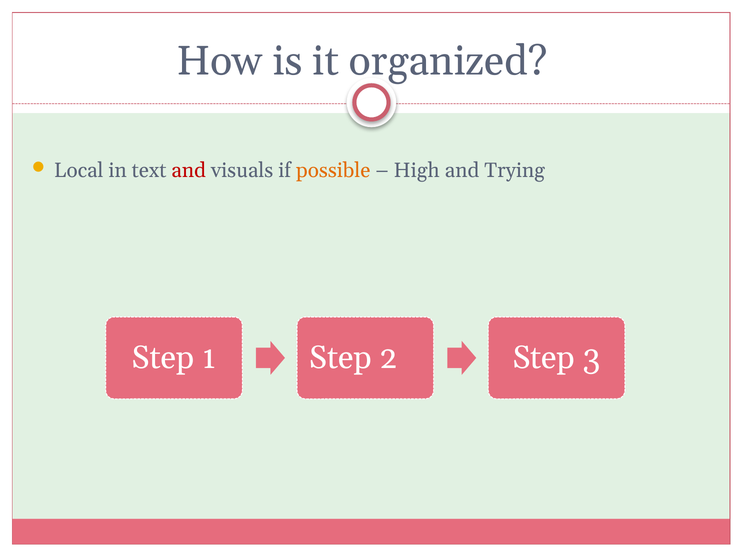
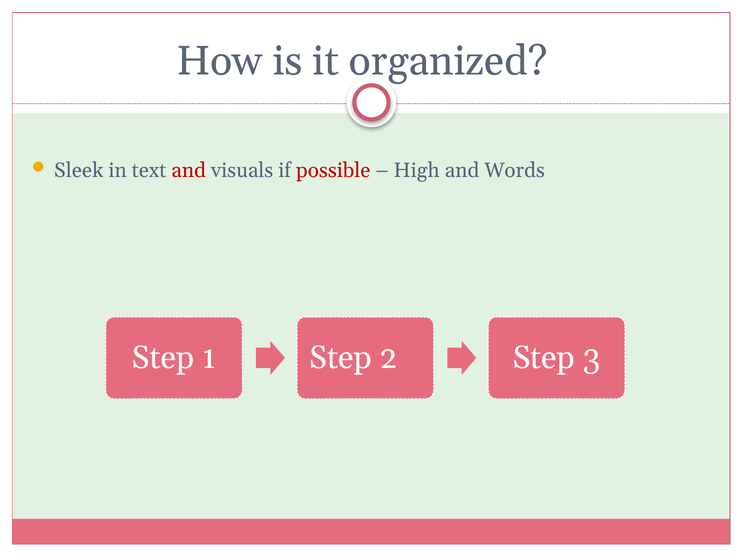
Local: Local -> Sleek (79, 171)
possible colour: orange -> red (333, 171)
Trying: Trying -> Words (515, 171)
